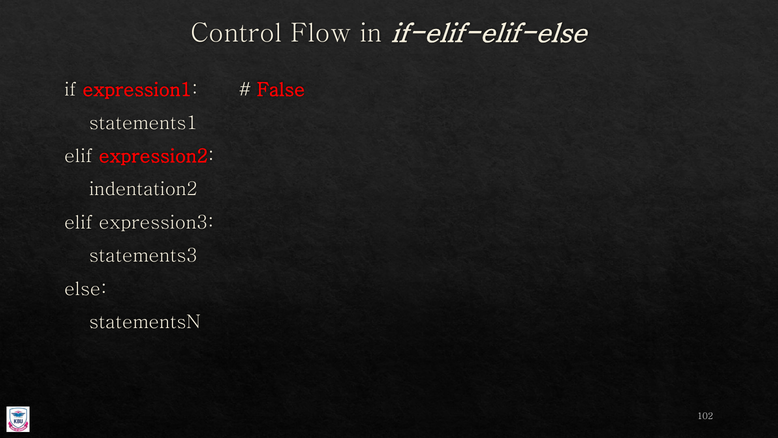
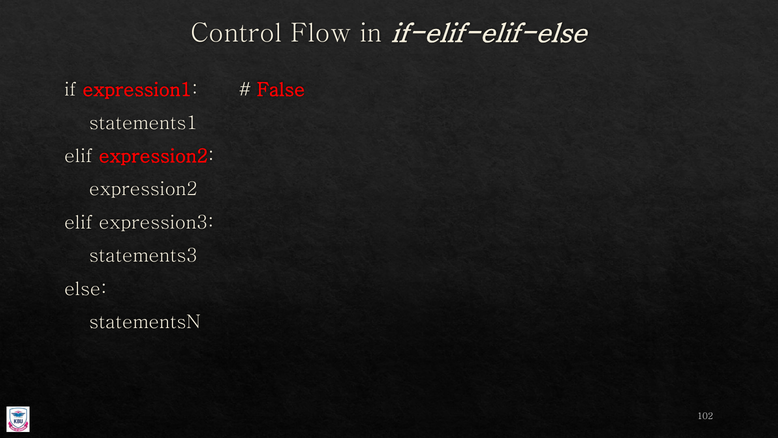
indentation2: indentation2 -> expression2 (143, 189)
